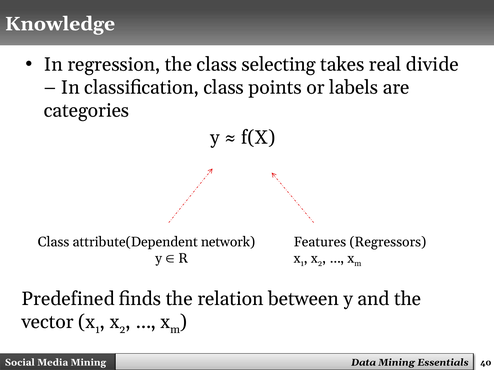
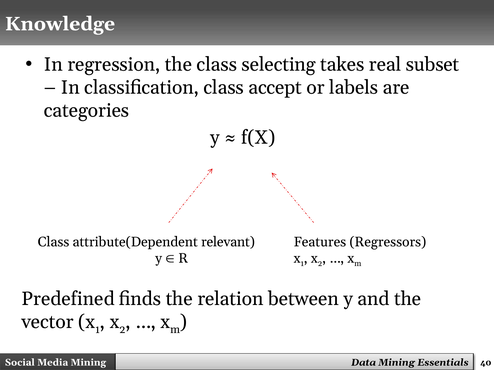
divide: divide -> subset (433, 65)
points: points -> accept (275, 88)
network: network -> relevant (228, 242)
